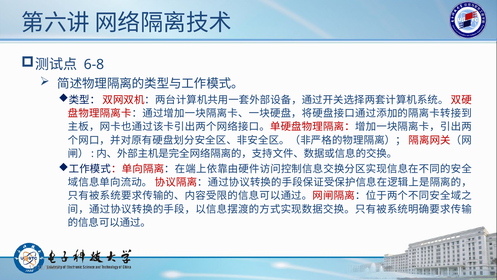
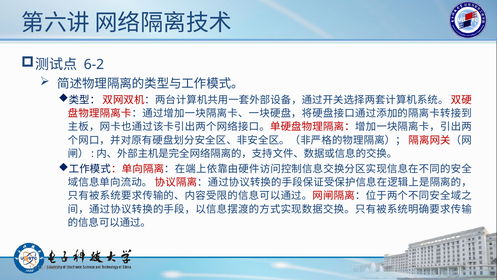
6-8: 6-8 -> 6-2 (94, 64)
